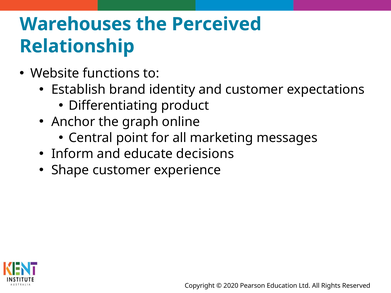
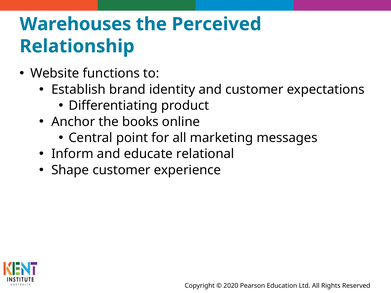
graph: graph -> books (140, 122)
decisions: decisions -> relational (205, 154)
